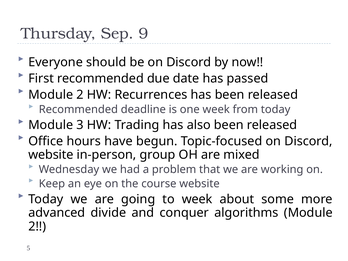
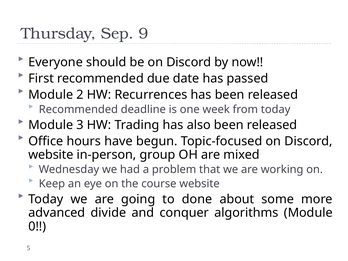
to week: week -> done (197, 199)
2: 2 -> 0 (37, 226)
